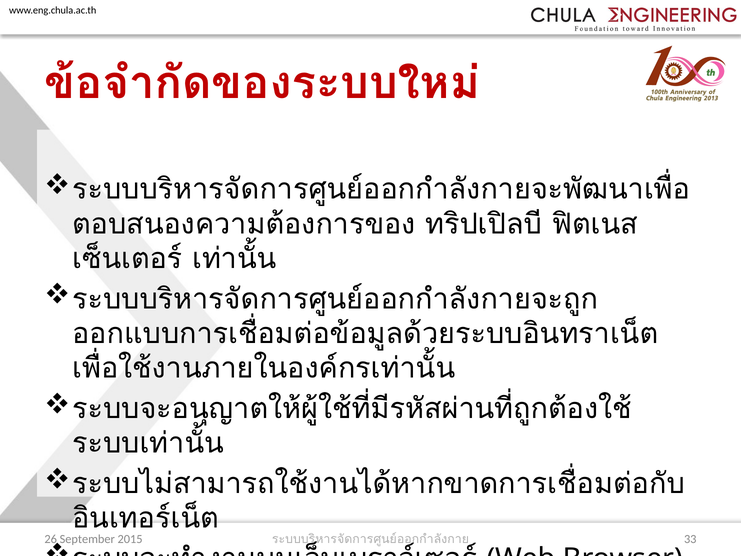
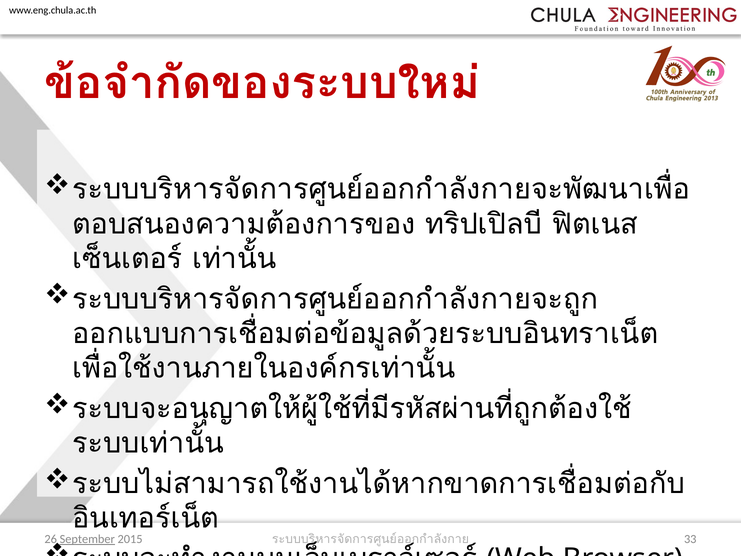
September underline: none -> present (87, 539)
